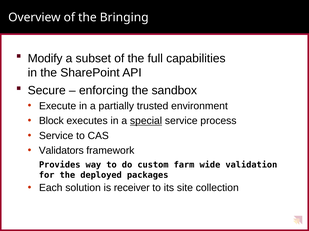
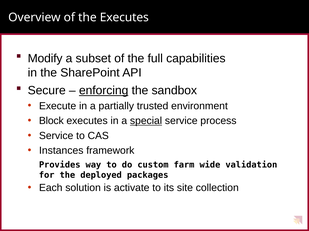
the Bringing: Bringing -> Executes (124, 18)
enforcing underline: none -> present (104, 91)
Validators: Validators -> Instances (61, 151)
receiver: receiver -> activate (132, 188)
